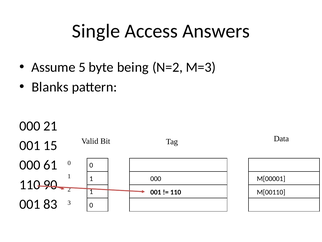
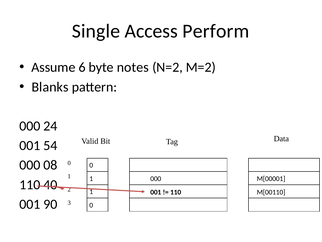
Answers: Answers -> Perform (216, 31)
5: 5 -> 6 (82, 67)
being: being -> notes (133, 67)
M=3: M=3 -> M=2 (201, 67)
21: 21 -> 24 (50, 126)
15: 15 -> 54 (50, 145)
61: 61 -> 08 (50, 165)
90: 90 -> 40 (50, 184)
83: 83 -> 90 (50, 204)
